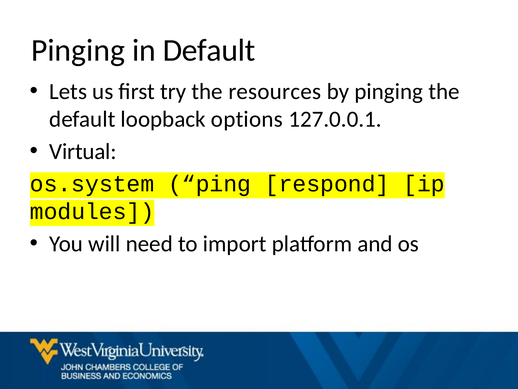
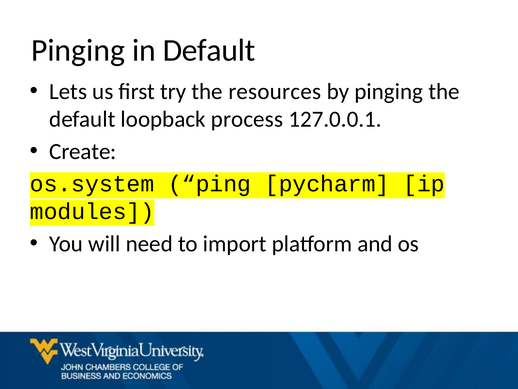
options: options -> process (247, 119)
Virtual: Virtual -> Create (83, 151)
respond: respond -> pycharm (327, 184)
